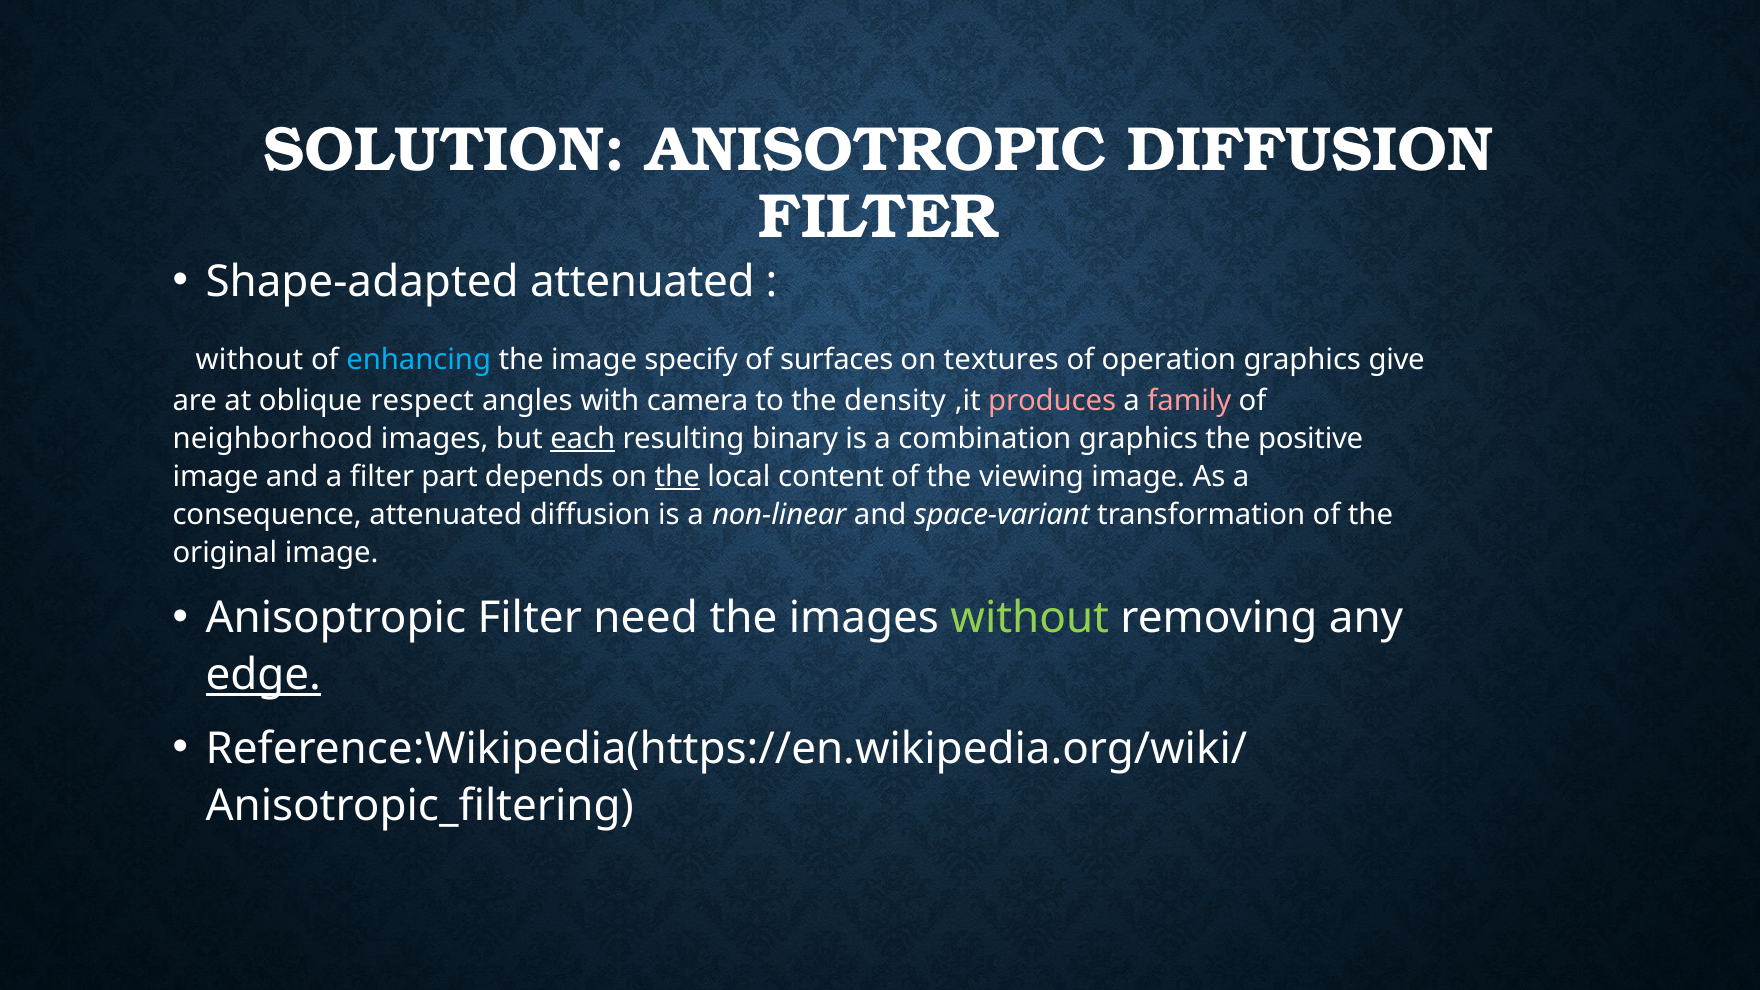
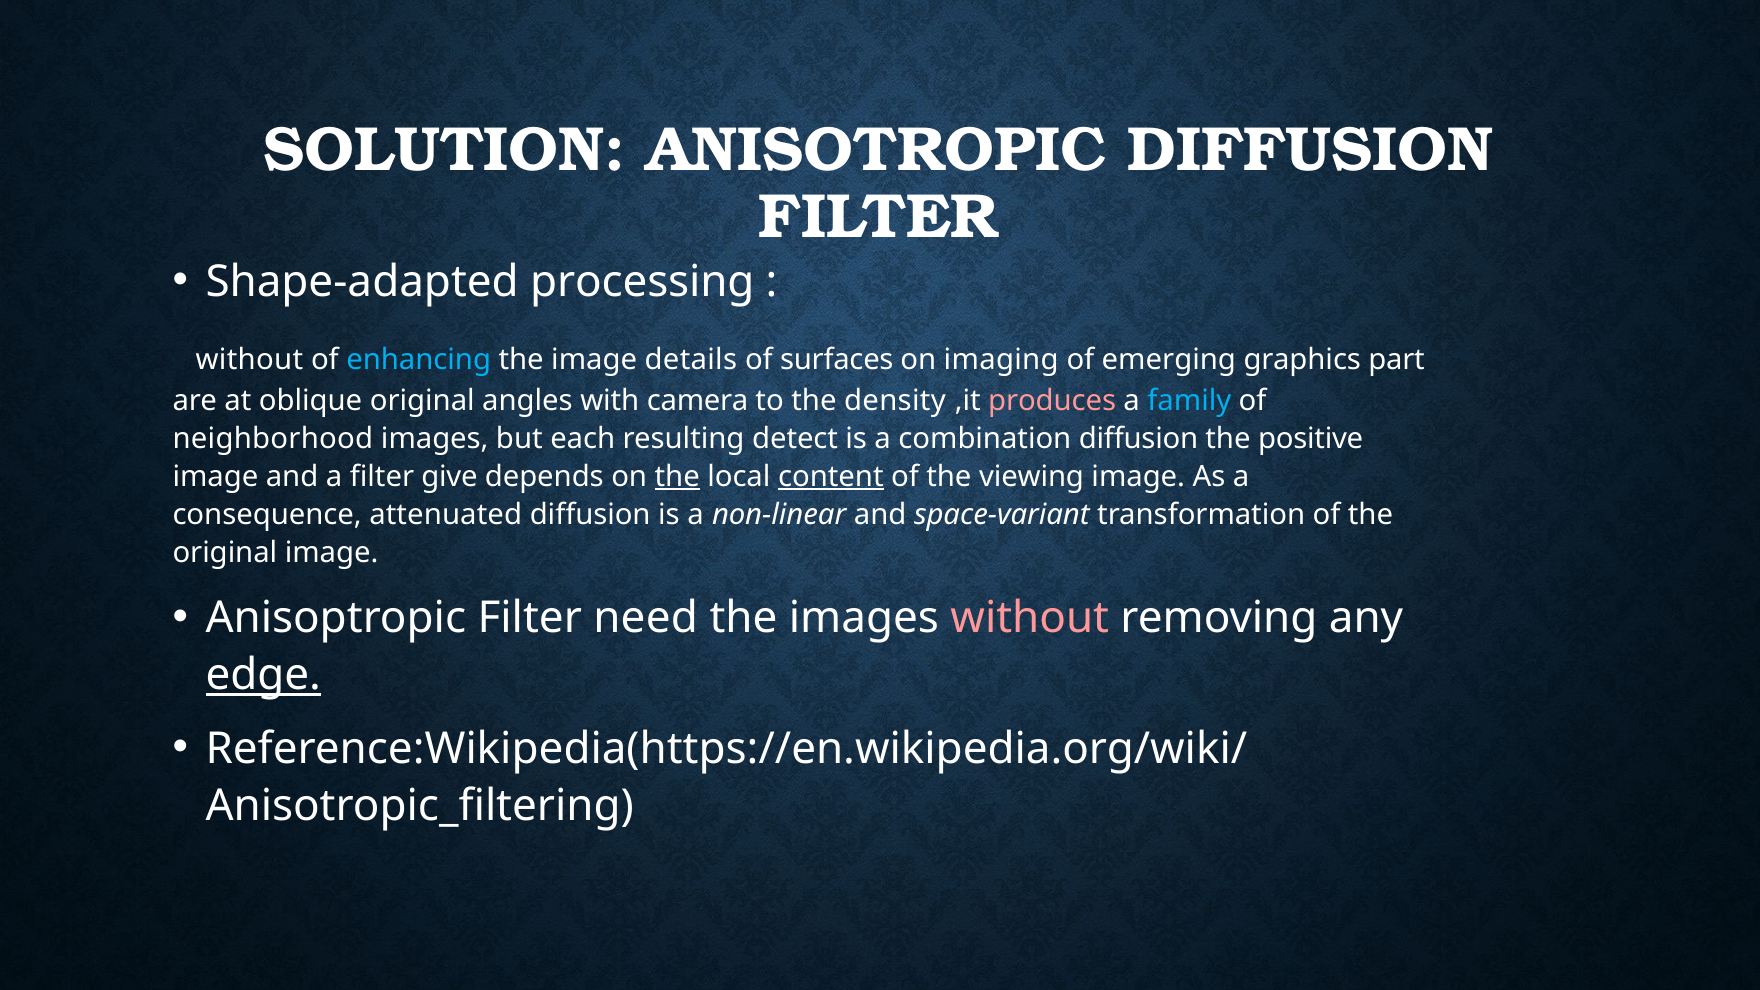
Shape-adapted attenuated: attenuated -> processing (642, 281)
specify: specify -> details (691, 360)
textures: textures -> imaging (1001, 360)
operation: operation -> emerging (1169, 360)
give: give -> part (1397, 360)
oblique respect: respect -> original (422, 401)
family colour: pink -> light blue (1189, 401)
each underline: present -> none (583, 439)
binary: binary -> detect (795, 439)
combination graphics: graphics -> diffusion (1139, 439)
part: part -> give (449, 477)
content underline: none -> present (831, 477)
without colour: light green -> pink (1030, 618)
